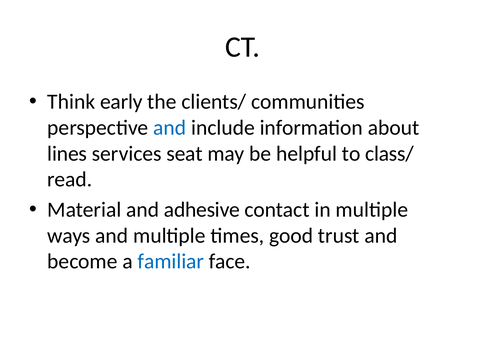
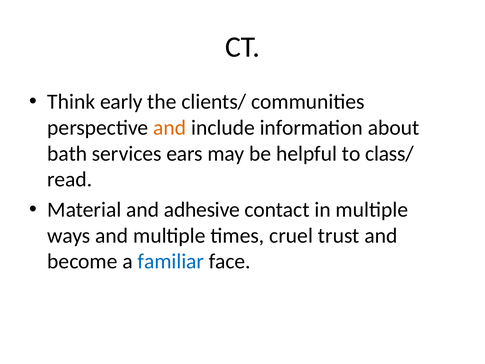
and colour: blue -> orange (170, 128)
lines: lines -> bath (67, 153)
seat: seat -> ears (185, 153)
good: good -> cruel (291, 235)
